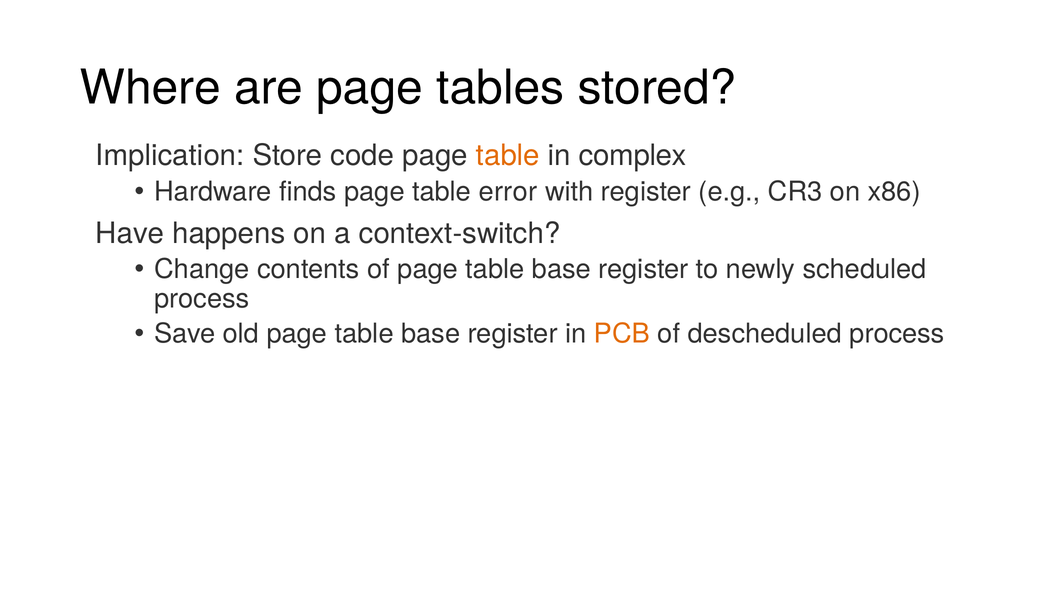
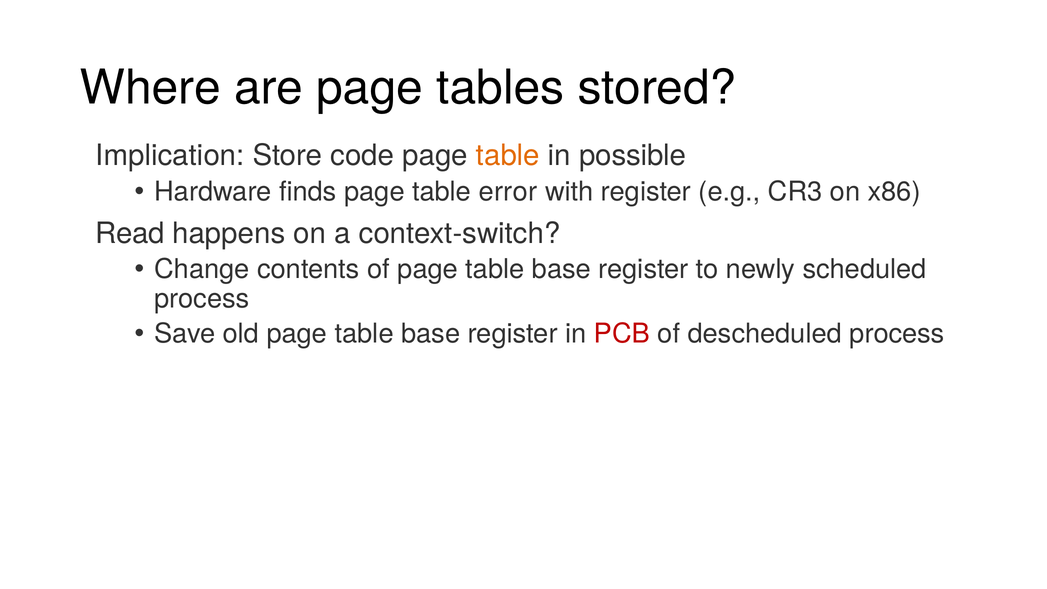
complex: complex -> possible (633, 156)
Have: Have -> Read (130, 233)
PCB colour: orange -> red (622, 334)
